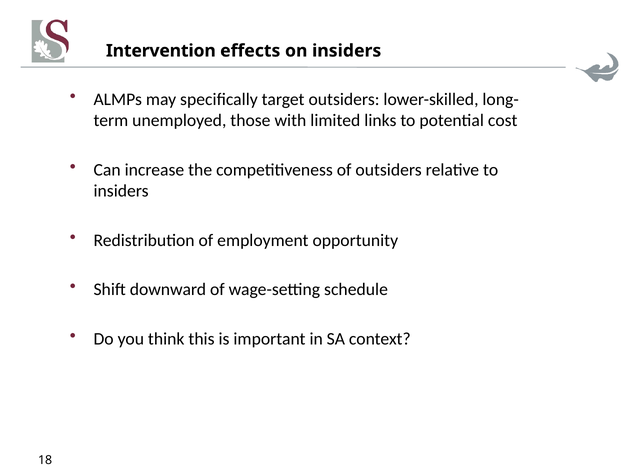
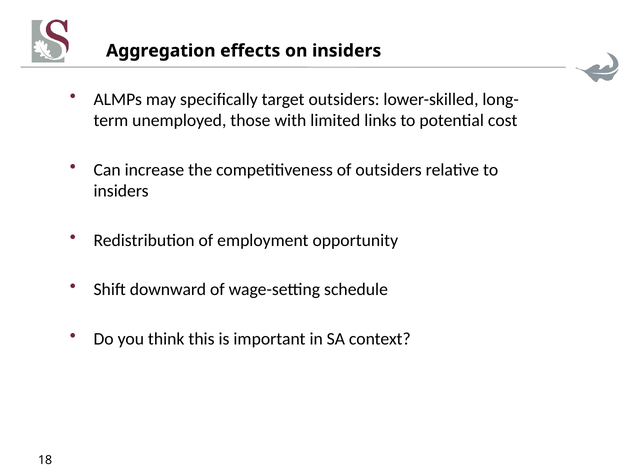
Intervention: Intervention -> Aggregation (161, 51)
